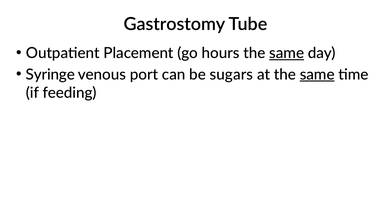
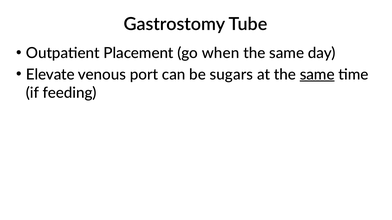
hours: hours -> when (221, 53)
same underline: present -> none (287, 53)
Syringe: Syringe -> Elevate (50, 75)
